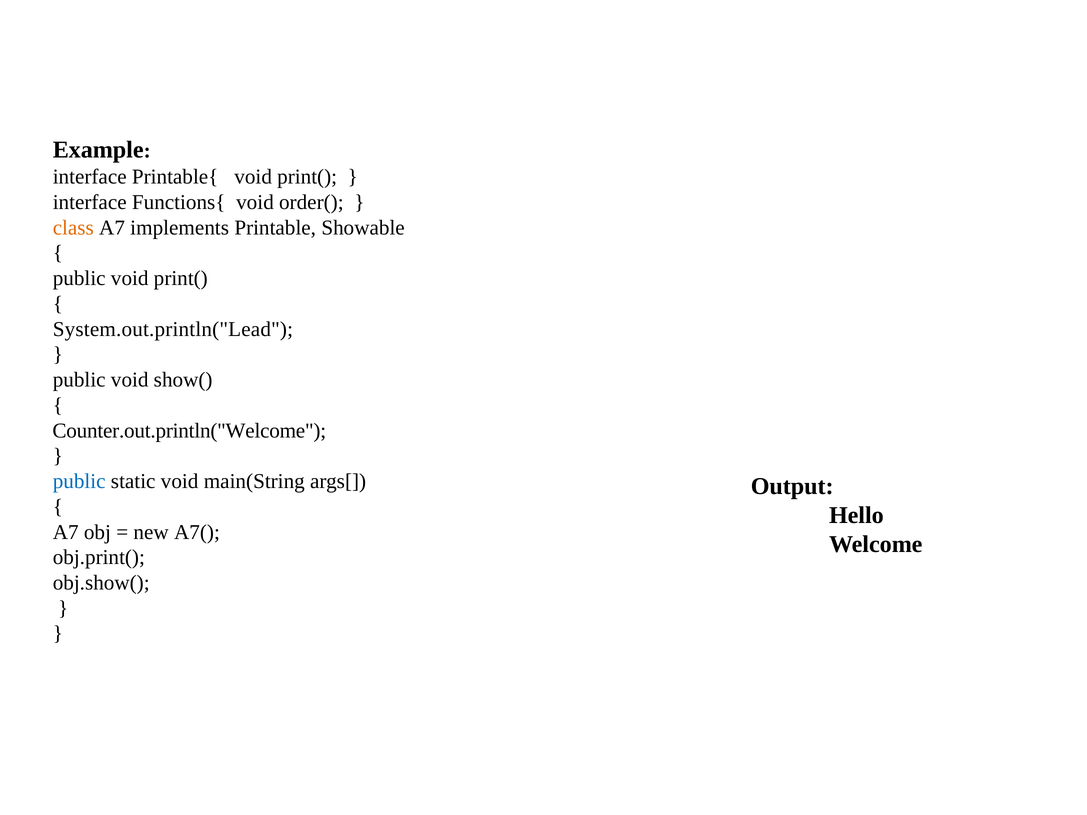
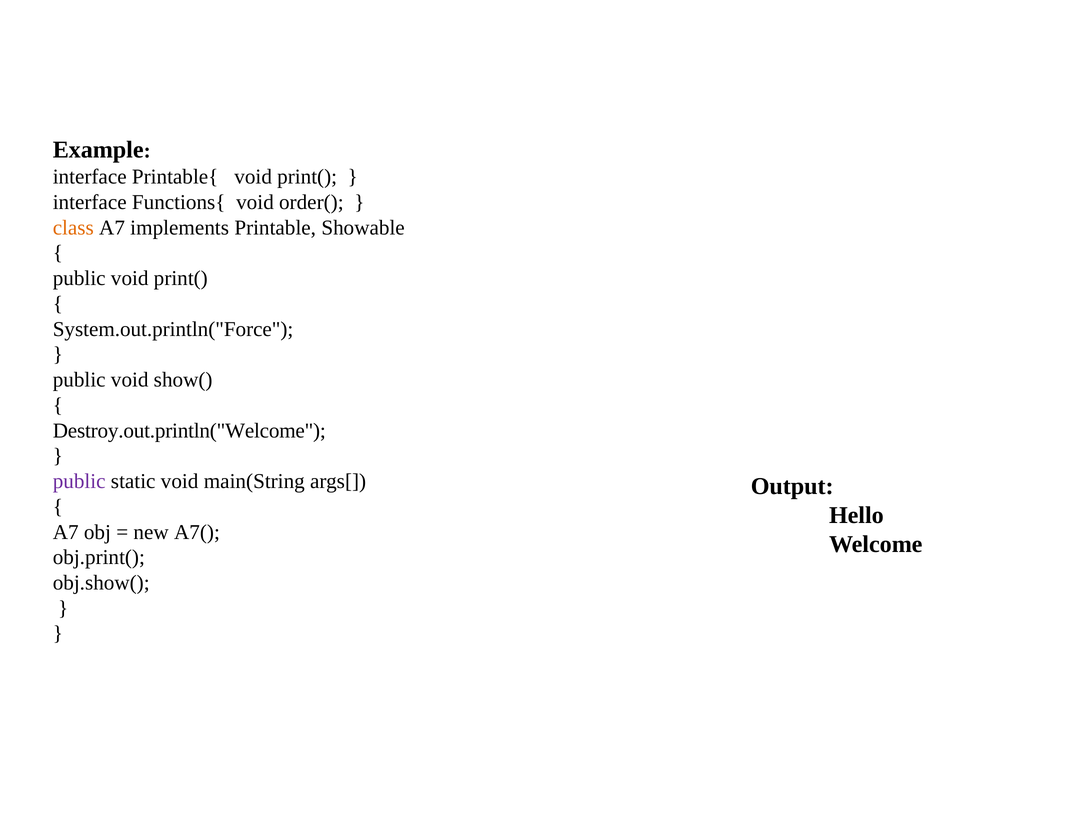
System.out.println("Lead: System.out.println("Lead -> System.out.println("Force (173, 329)
Counter.out.println("Welcome: Counter.out.println("Welcome -> Destroy.out.println("Welcome (189, 431)
public colour: blue -> purple (79, 481)
